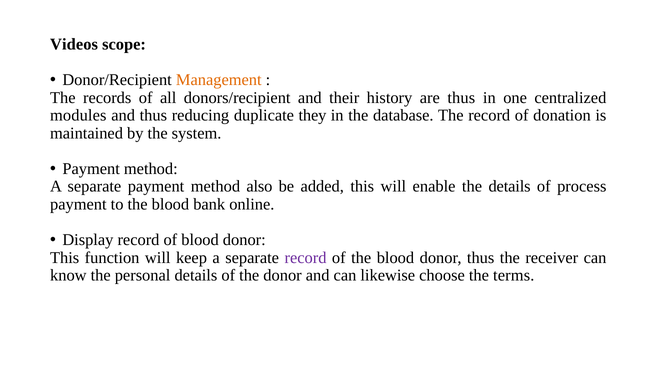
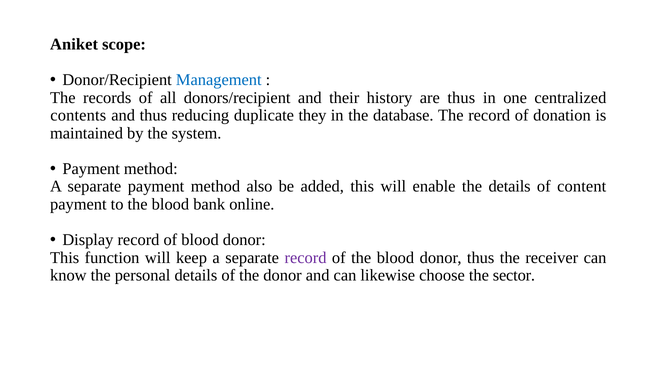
Videos: Videos -> Aniket (74, 44)
Management colour: orange -> blue (219, 80)
modules: modules -> contents (78, 115)
process: process -> content (582, 186)
terms: terms -> sector (514, 275)
